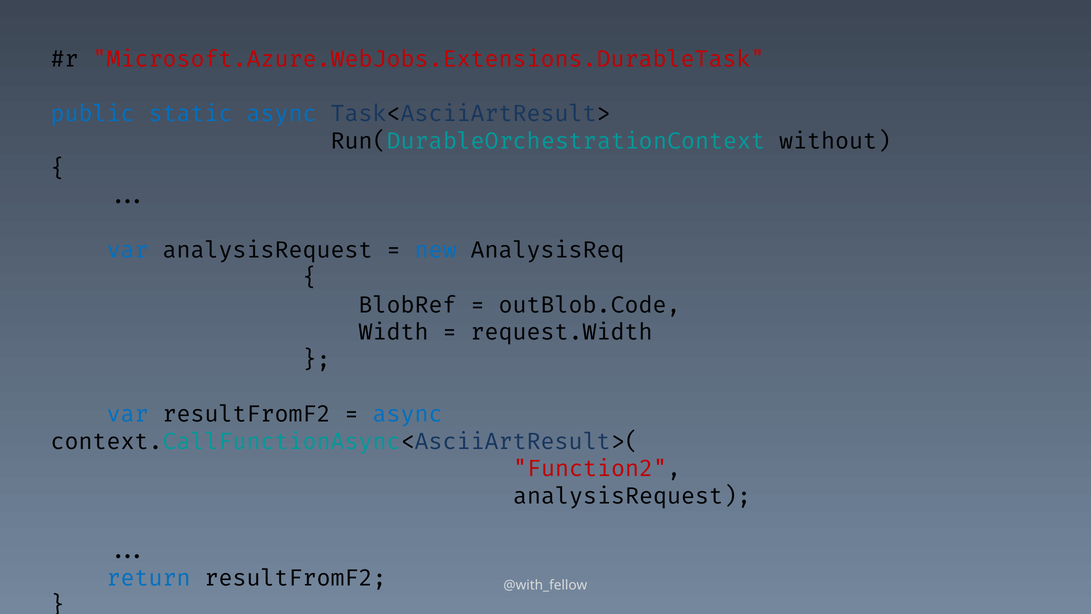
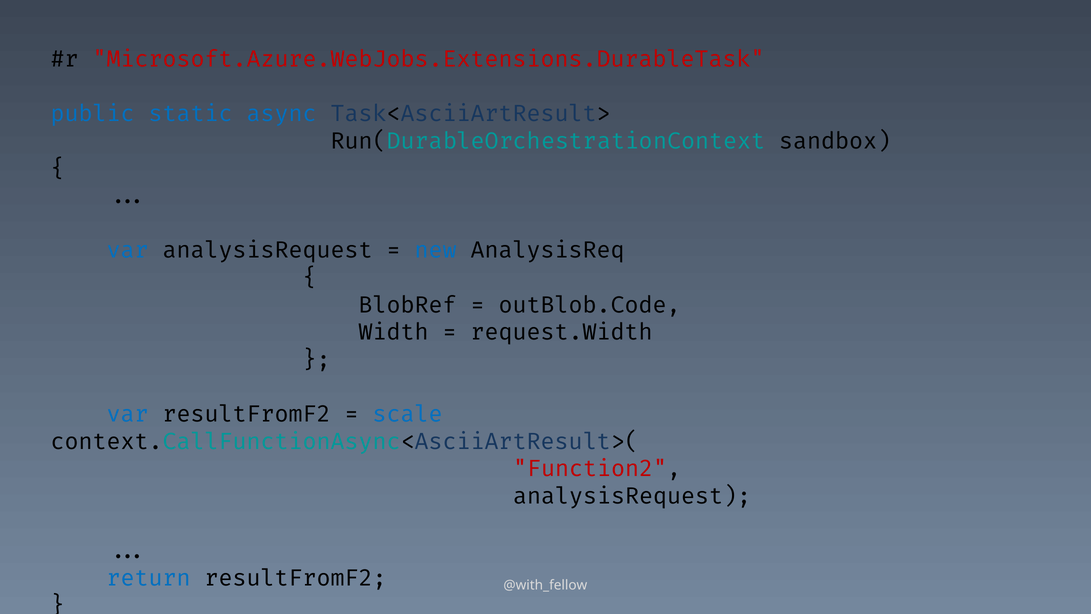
without: without -> sandbox (835, 141)
async: async -> scale (408, 414)
